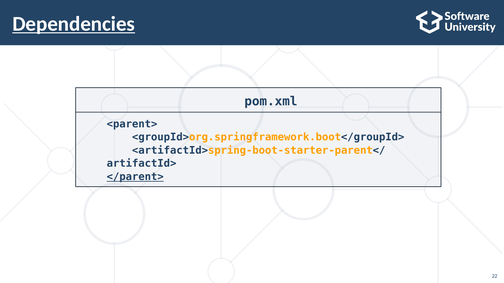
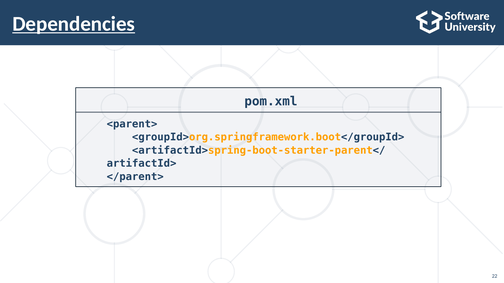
</parent> underline: present -> none (135, 177)
